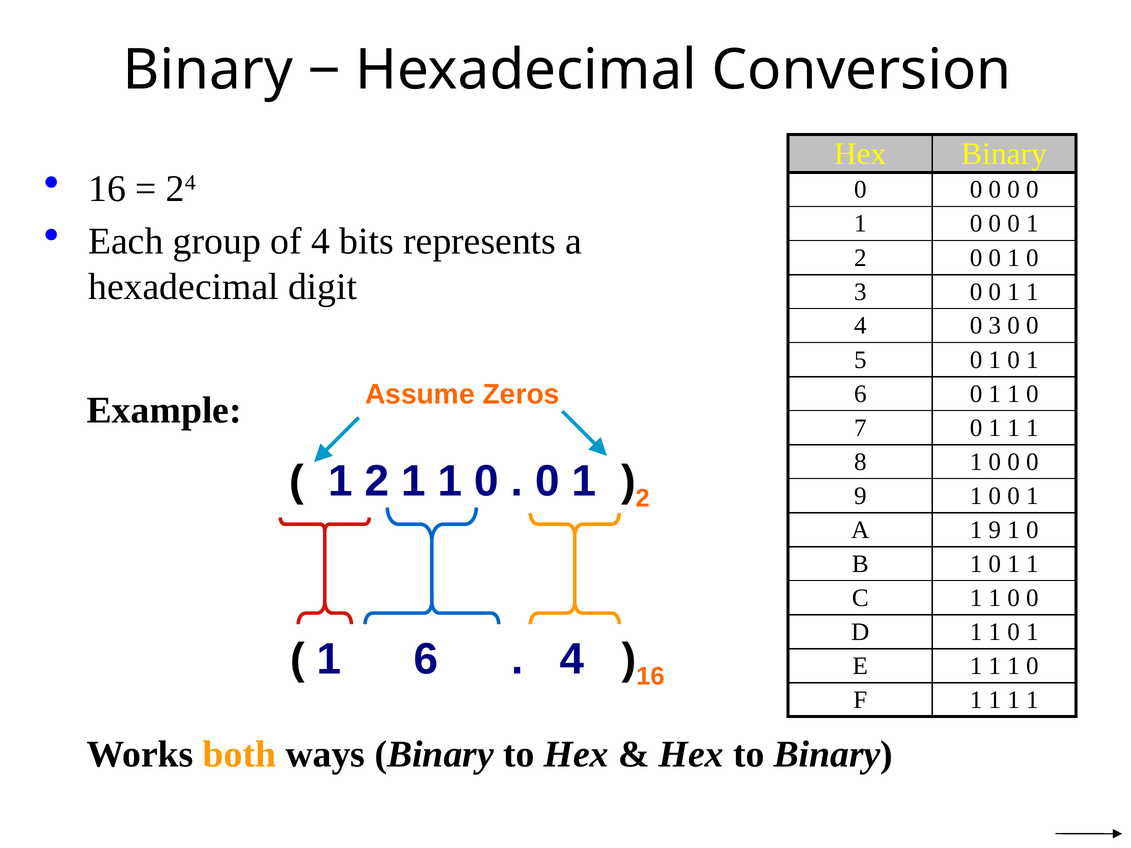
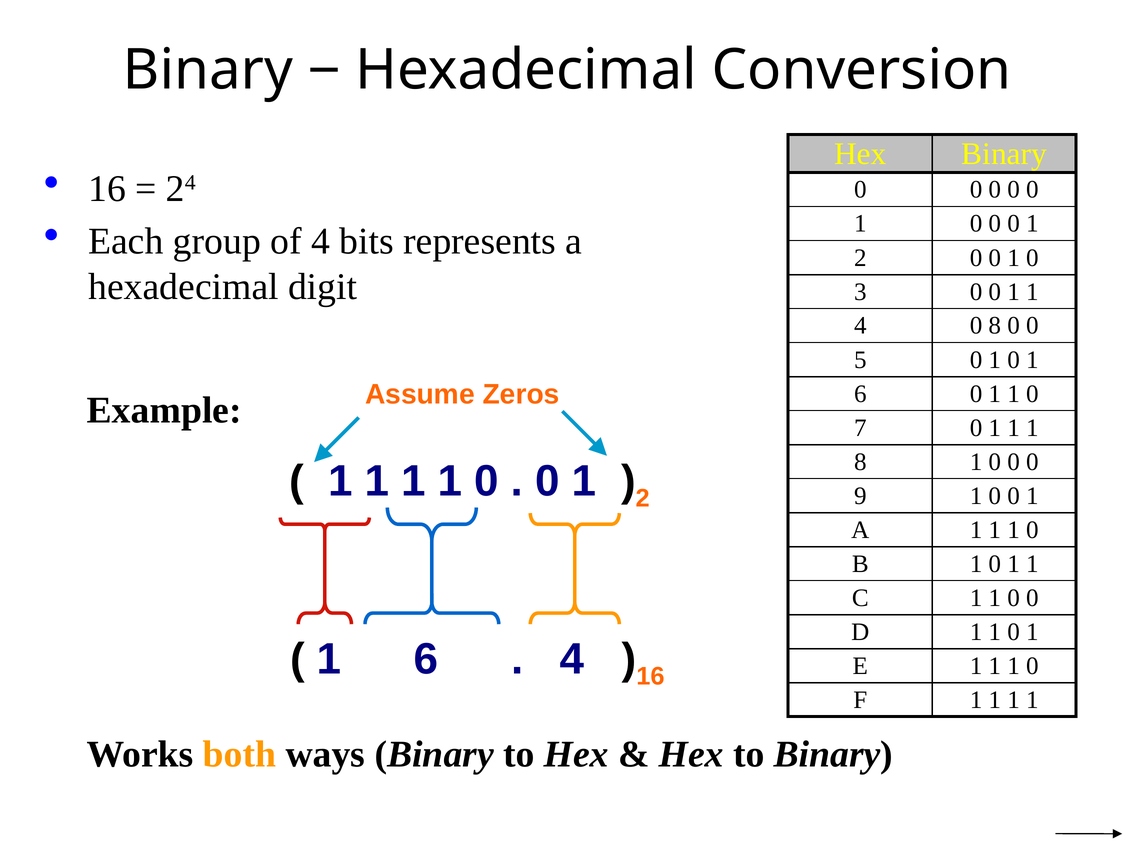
4 0 3: 3 -> 8 (995, 326)
2: 2 -> 1 (377, 481)
A 1 9: 9 -> 1 (995, 530)
